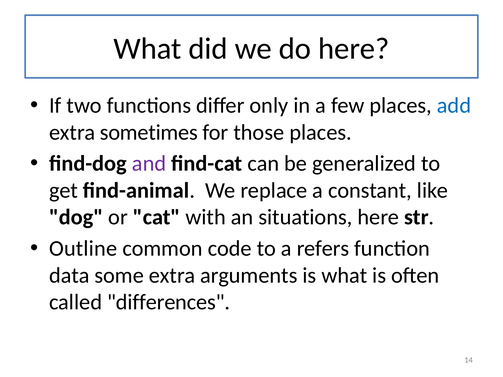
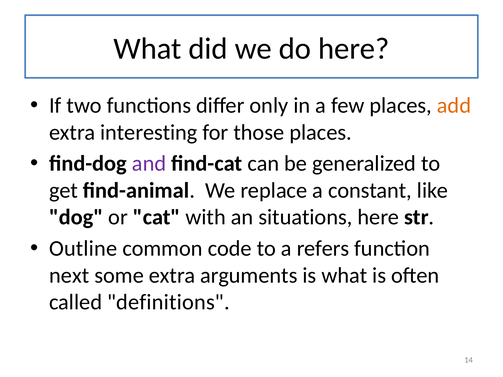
add colour: blue -> orange (454, 106)
sometimes: sometimes -> interesting (149, 132)
data: data -> next (69, 276)
differences: differences -> definitions (168, 302)
